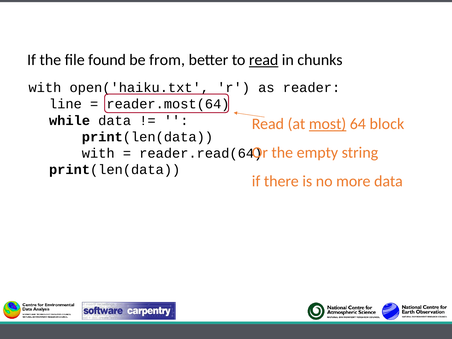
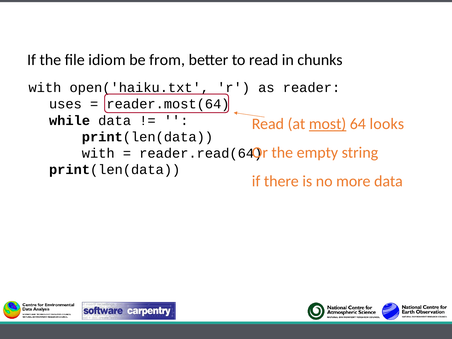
found: found -> idiom (107, 60)
read underline: present -> none (264, 60)
line: line -> uses (65, 104)
block: block -> looks (387, 124)
